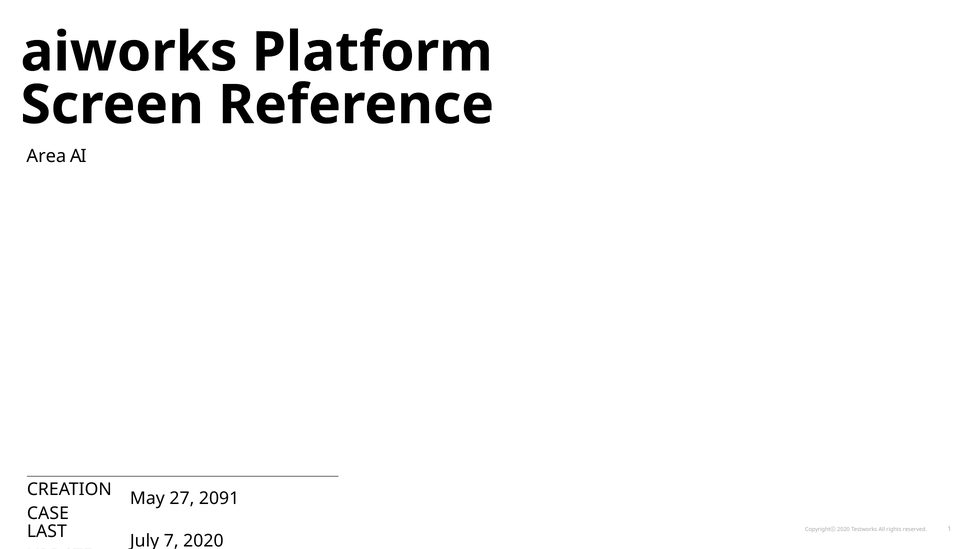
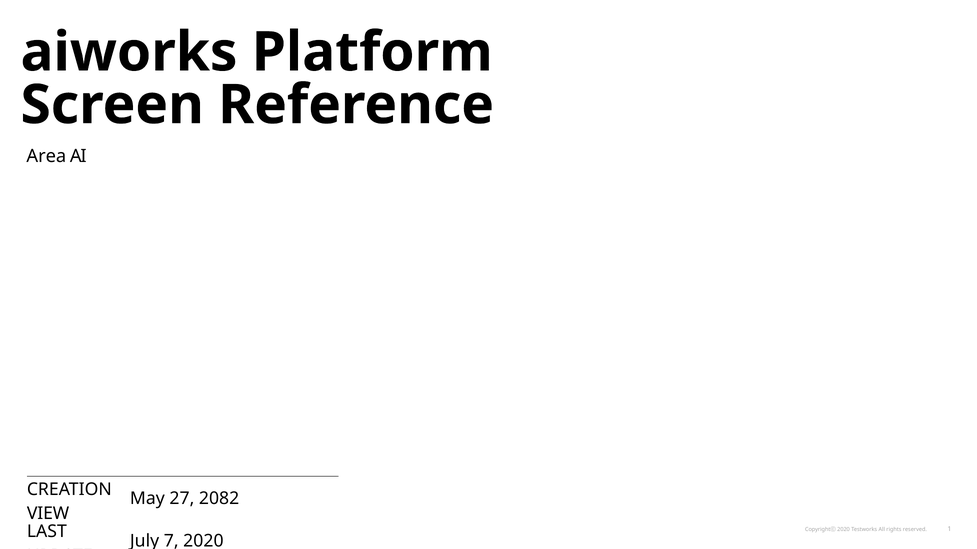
2091: 2091 -> 2082 (219, 499)
CASE: CASE -> VIEW (48, 514)
